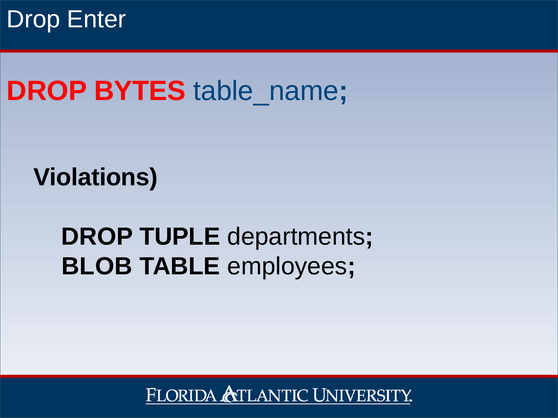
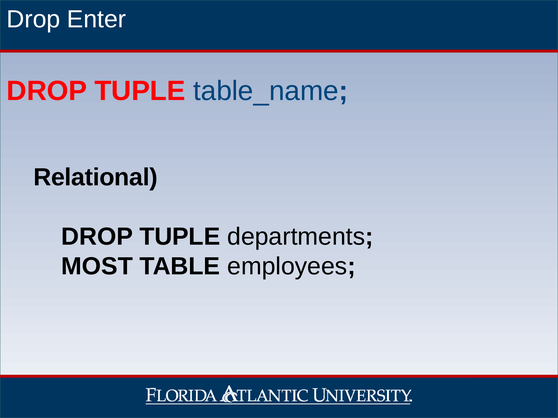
BYTES: BYTES -> TUPLE (140, 91)
Violations: Violations -> Relational (96, 177)
BLOB: BLOB -> MOST (97, 267)
